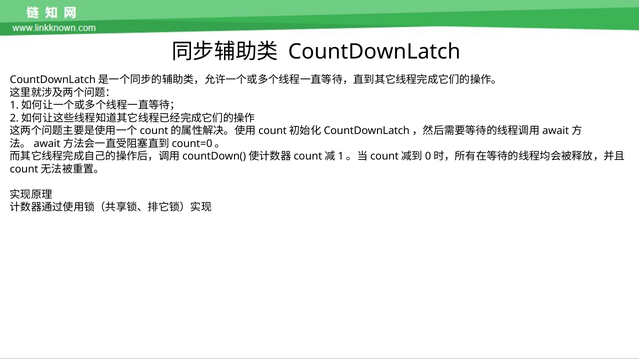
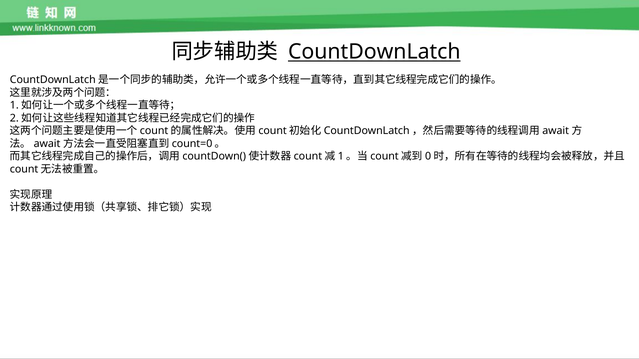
CountDownLatch underline: none -> present (374, 52)
